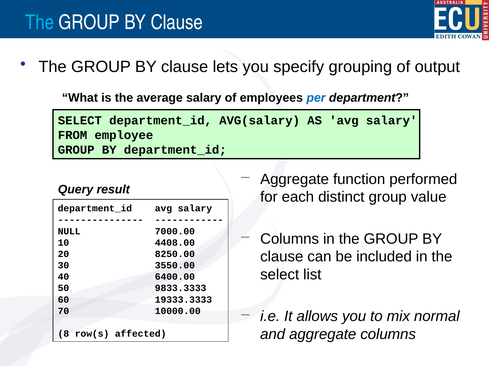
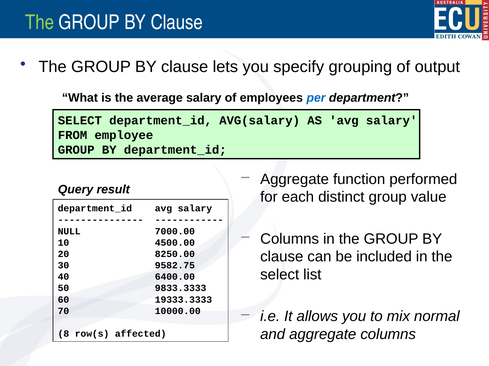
The colour: light blue -> light green (40, 23)
4408.00: 4408.00 -> 4500.00 (175, 243)
3550.00: 3550.00 -> 9582.75 (175, 266)
